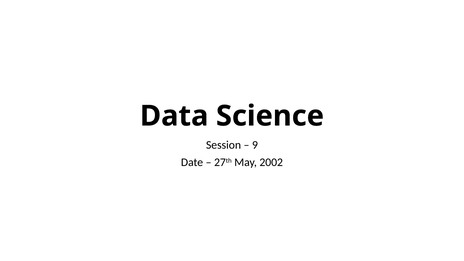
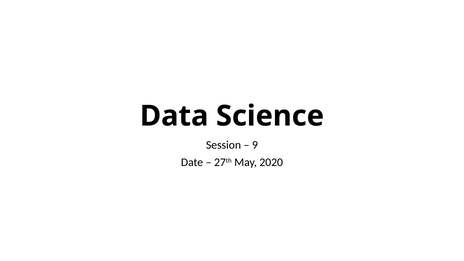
2002: 2002 -> 2020 (271, 162)
